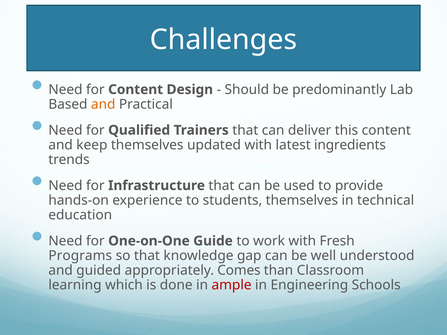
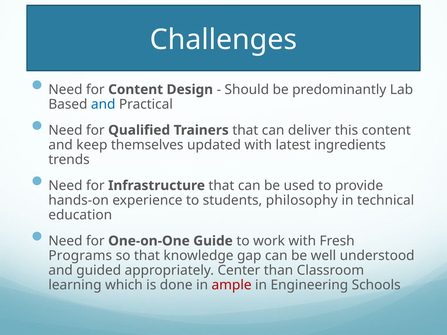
and colour: orange -> blue (103, 104)
students themselves: themselves -> philosophy (302, 200)
Comes: Comes -> Center (239, 271)
